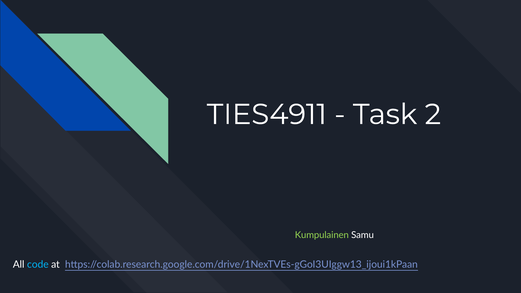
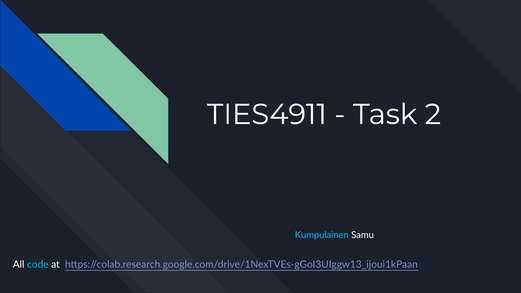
Kumpulainen colour: light green -> light blue (322, 235)
